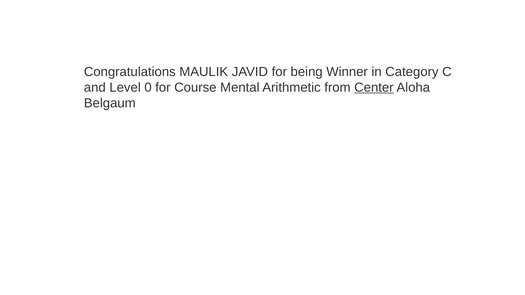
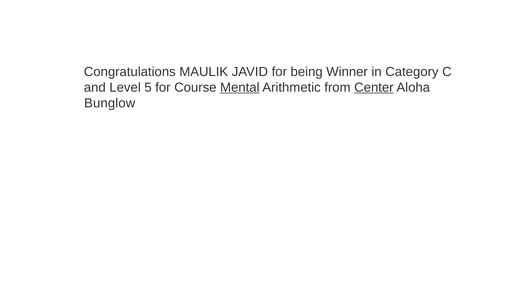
0: 0 -> 5 (148, 88)
Mental underline: none -> present (240, 88)
Belgaum: Belgaum -> Bunglow (110, 103)
